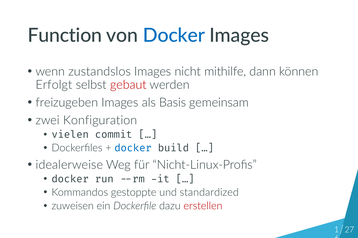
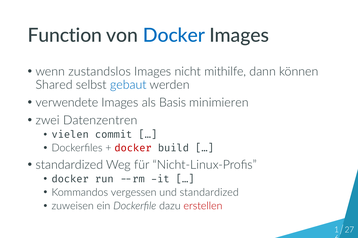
Erfolgt: Erfolgt -> Shared (54, 85)
gebaut colour: red -> blue (128, 85)
freizugeben: freizugeben -> verwendete (67, 103)
gemeinsam: gemeinsam -> minimieren (219, 103)
Konfiguration: Konfiguration -> Datenzentren (100, 121)
docker colour: blue -> red (133, 148)
idealerweise: idealerweise -> standardized (69, 165)
gestoppte: gestoppte -> vergessen (134, 193)
